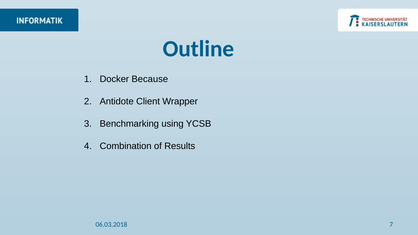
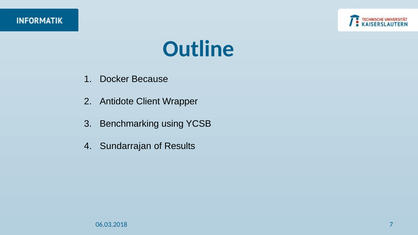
Combination: Combination -> Sundarrajan (126, 146)
